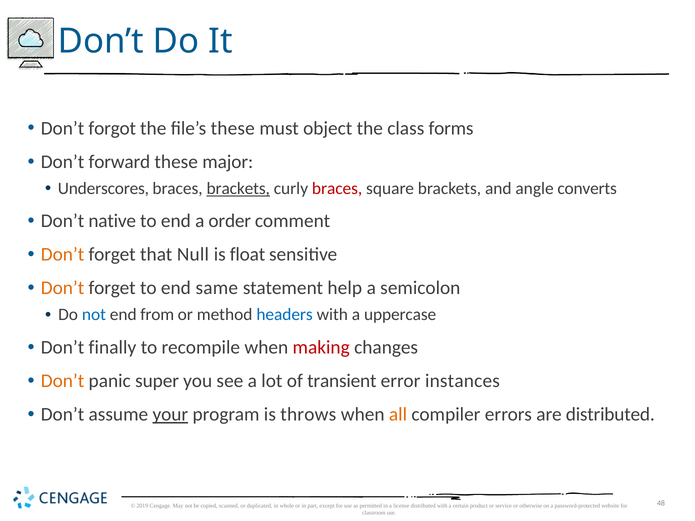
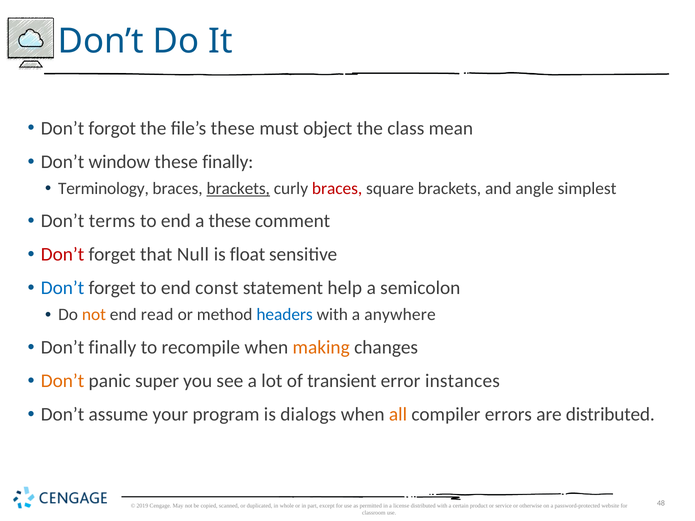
forms: forms -> mean (451, 128)
forward: forward -> window (119, 162)
these major: major -> finally (228, 162)
Underscores: Underscores -> Terminology (103, 188)
converts: converts -> simplest (587, 188)
native: native -> terms (112, 221)
a order: order -> these (230, 221)
Don’t colour: orange -> red (63, 255)
Don’t colour: orange -> blue (63, 288)
same: same -> const (217, 288)
not colour: blue -> orange (94, 315)
from: from -> read (157, 315)
uppercase: uppercase -> anywhere (400, 315)
making colour: red -> orange (321, 347)
your underline: present -> none (170, 415)
throws: throws -> dialogs (308, 415)
